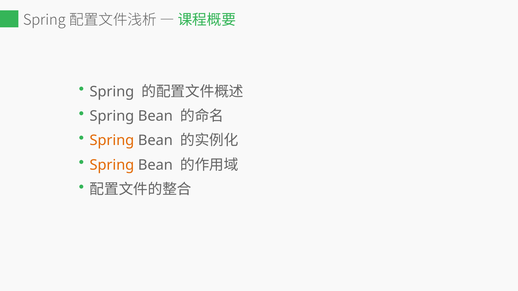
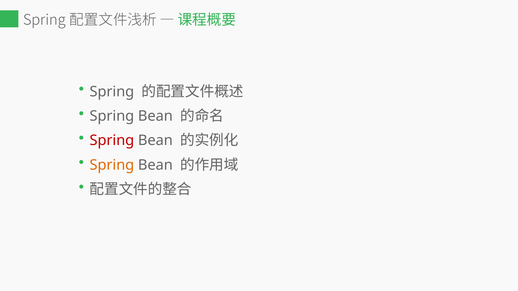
Spring colour: orange -> red (112, 141)
